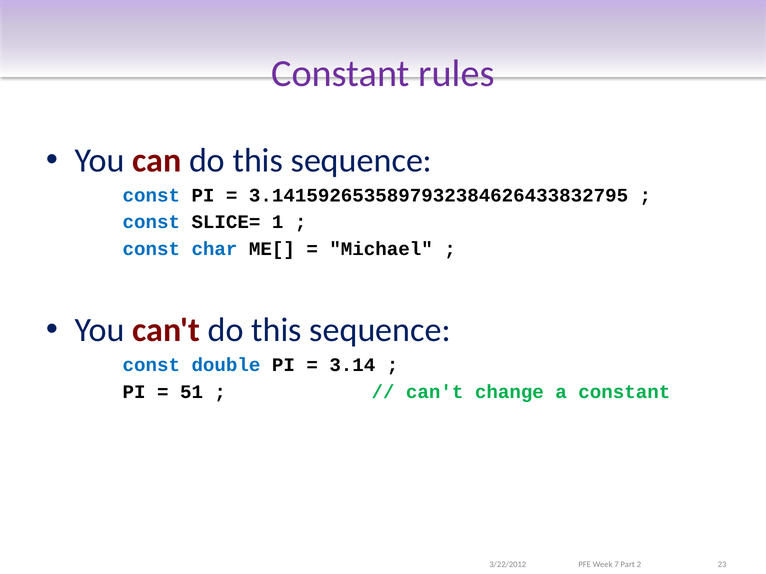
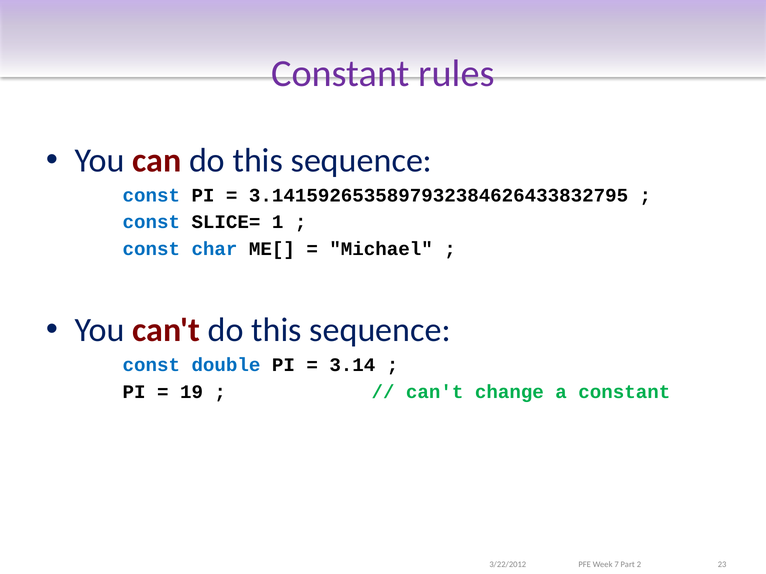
51: 51 -> 19 (192, 392)
